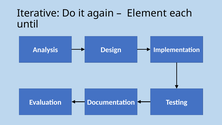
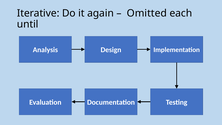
Element: Element -> Omitted (147, 13)
